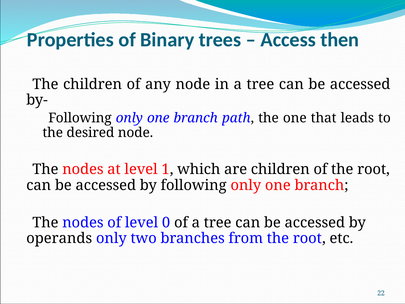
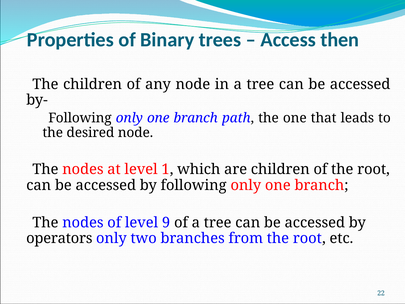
0: 0 -> 9 (166, 223)
operands: operands -> operators (59, 238)
